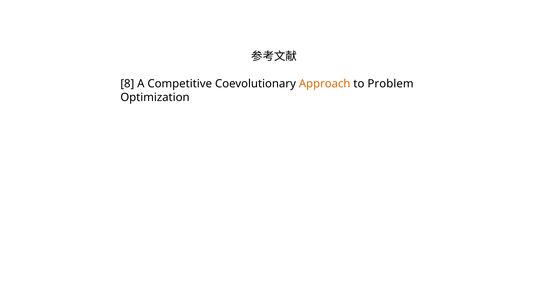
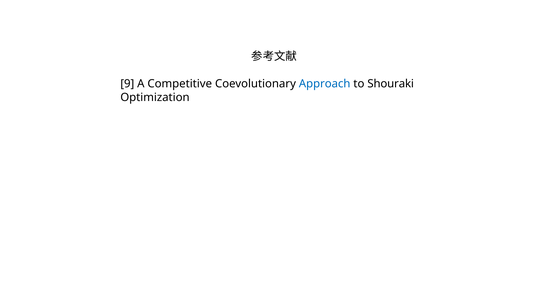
8: 8 -> 9 (127, 84)
Approach colour: orange -> blue (325, 84)
Problem: Problem -> Shouraki (391, 84)
